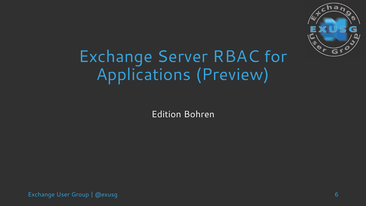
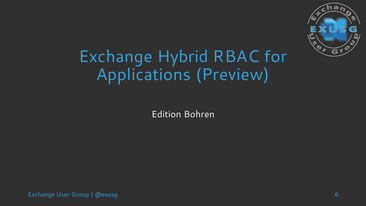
Server: Server -> Hybrid (183, 57)
